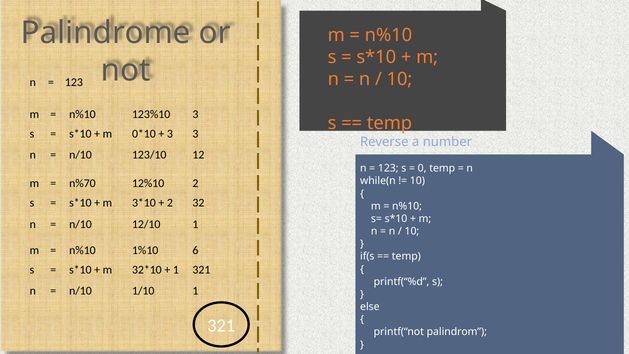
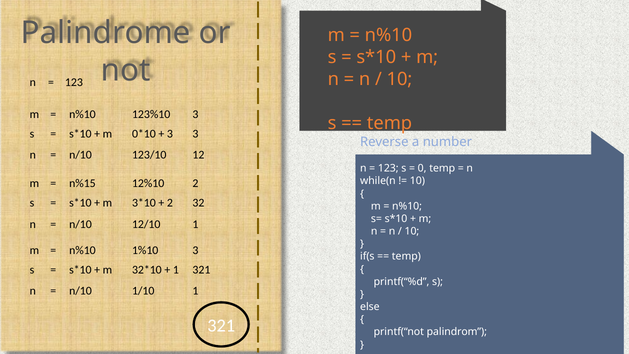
n%70: n%70 -> n%15 (82, 183)
1%10 6: 6 -> 3 (195, 250)
